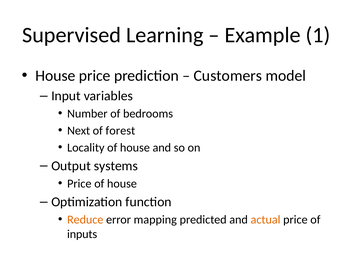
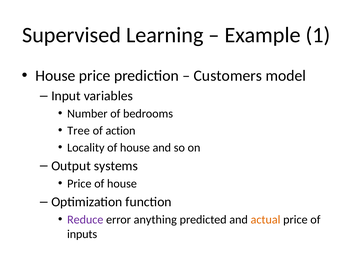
Next: Next -> Tree (79, 131)
forest: forest -> action (121, 131)
Reduce colour: orange -> purple (85, 220)
mapping: mapping -> anything (155, 220)
